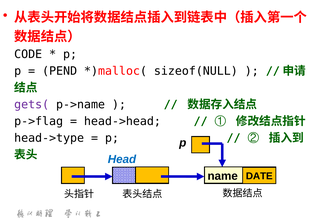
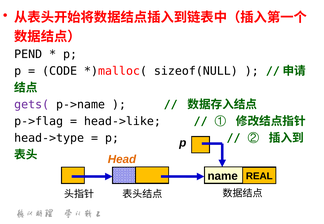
CODE: CODE -> PEND (28, 54)
PEND: PEND -> CODE (60, 71)
head->head: head->head -> head->like (122, 121)
Head colour: blue -> orange (122, 160)
DATE: DATE -> REAL (259, 176)
